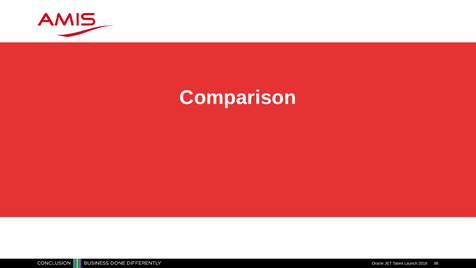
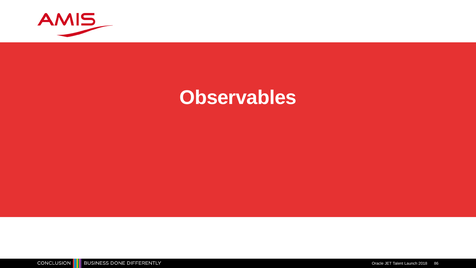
Comparison: Comparison -> Observables (238, 98)
